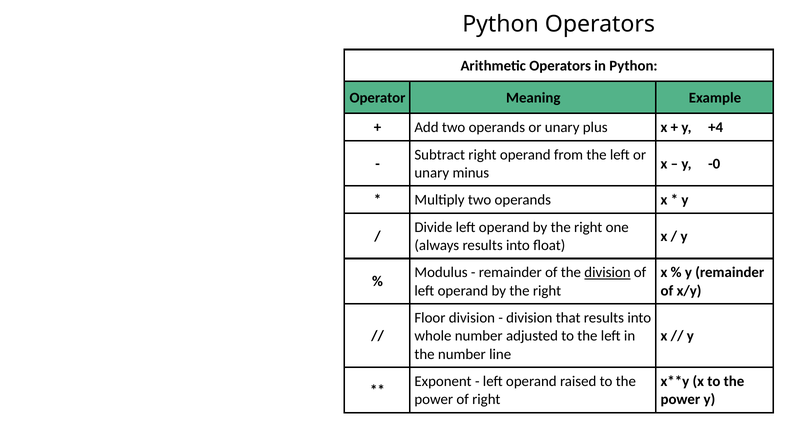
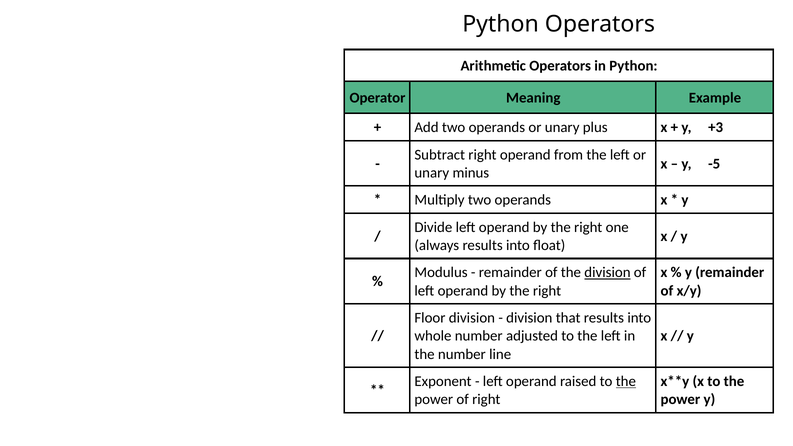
+4: +4 -> +3 (716, 127)
-0: -0 -> -5 (714, 164)
the underline: none -> present (626, 381)
